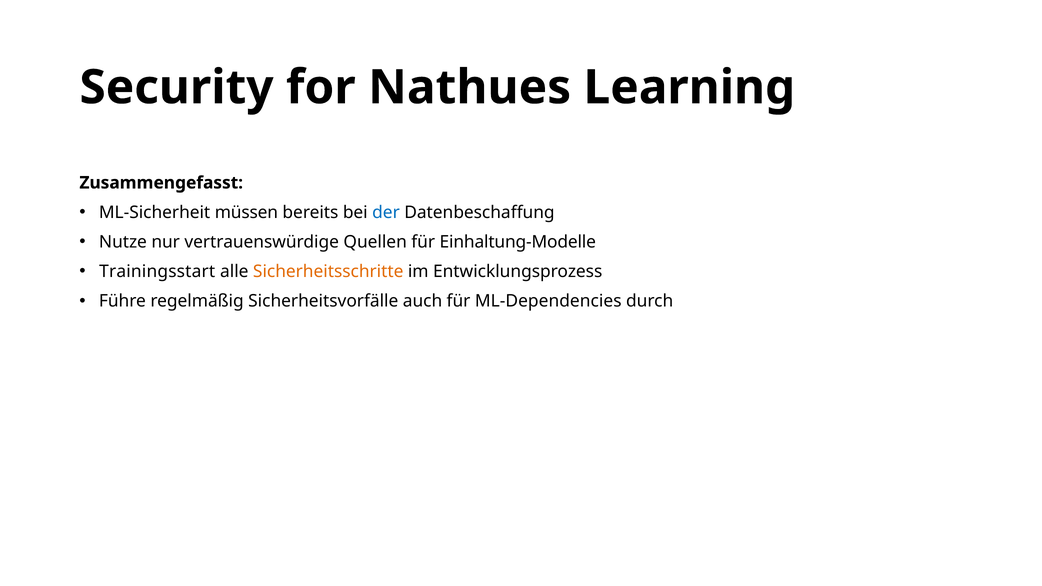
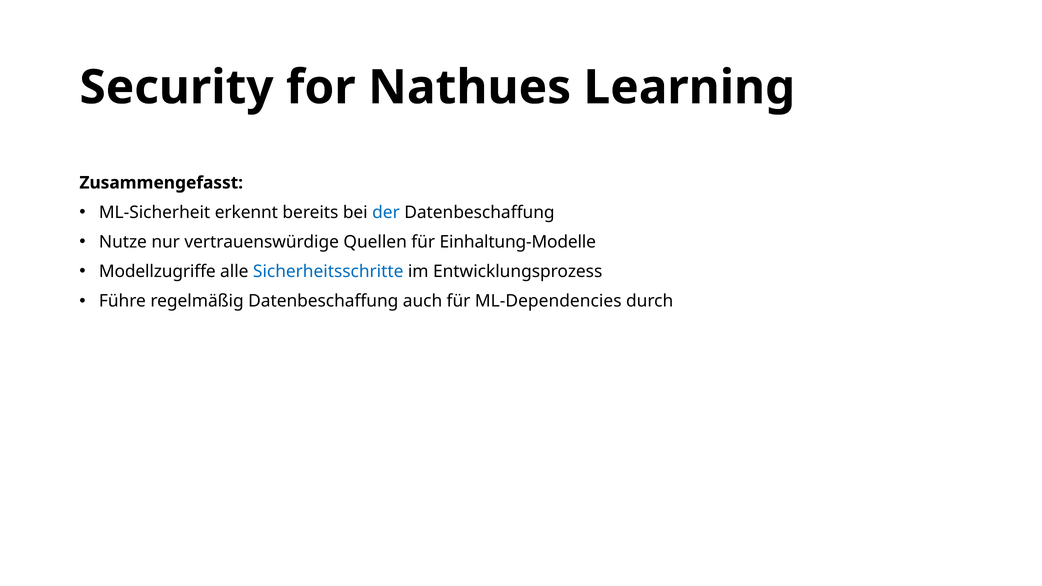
müssen: müssen -> erkennt (246, 212)
Trainingsstart: Trainingsstart -> Modellzugriffe (157, 272)
Sicherheitsschritte colour: orange -> blue (328, 272)
regelmäßig Sicherheitsvorfälle: Sicherheitsvorfälle -> Datenbeschaffung (323, 301)
